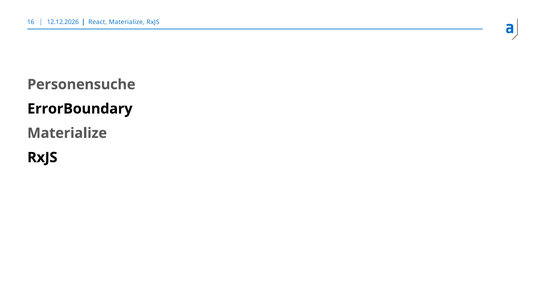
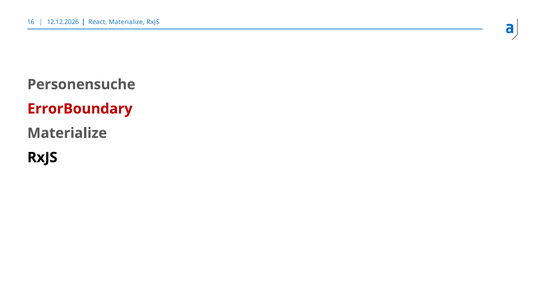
ErrorBoundary colour: black -> red (80, 109)
